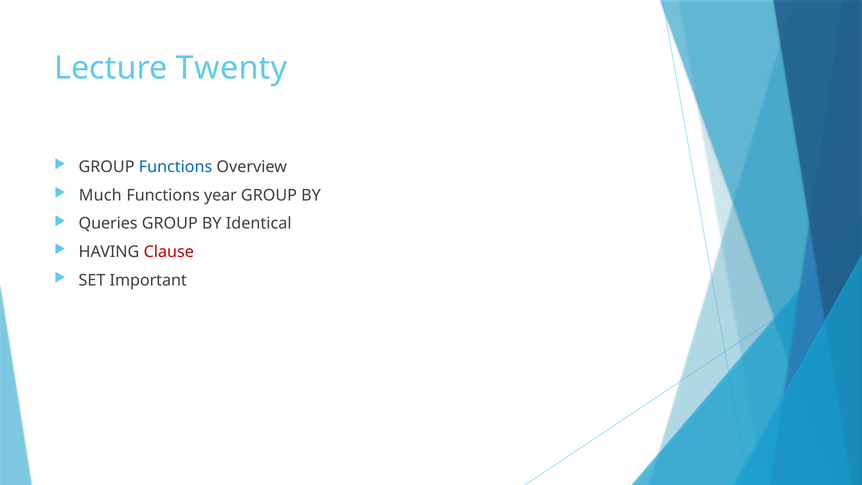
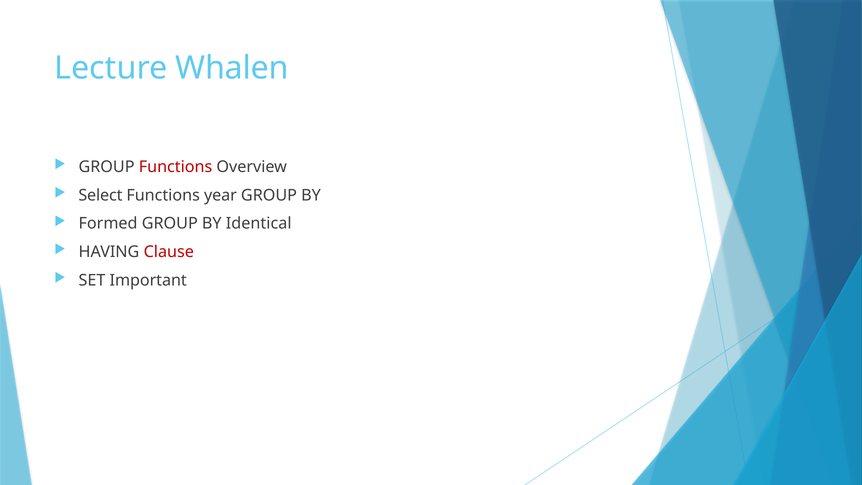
Twenty: Twenty -> Whalen (232, 68)
Functions colour: blue -> red (176, 167)
Much: Much -> Select (100, 195)
Queries: Queries -> Formed (108, 224)
